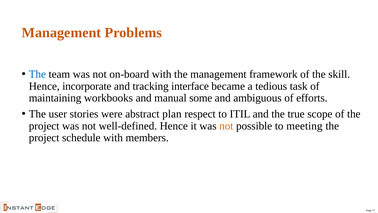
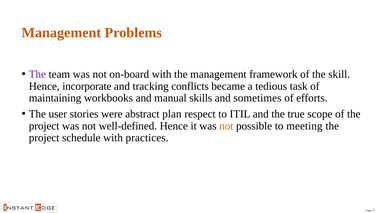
The colour: blue -> purple (37, 74)
interface: interface -> conflicts (190, 86)
some: some -> skills (201, 98)
ambiguous: ambiguous -> sometimes (257, 98)
members: members -> practices (147, 138)
